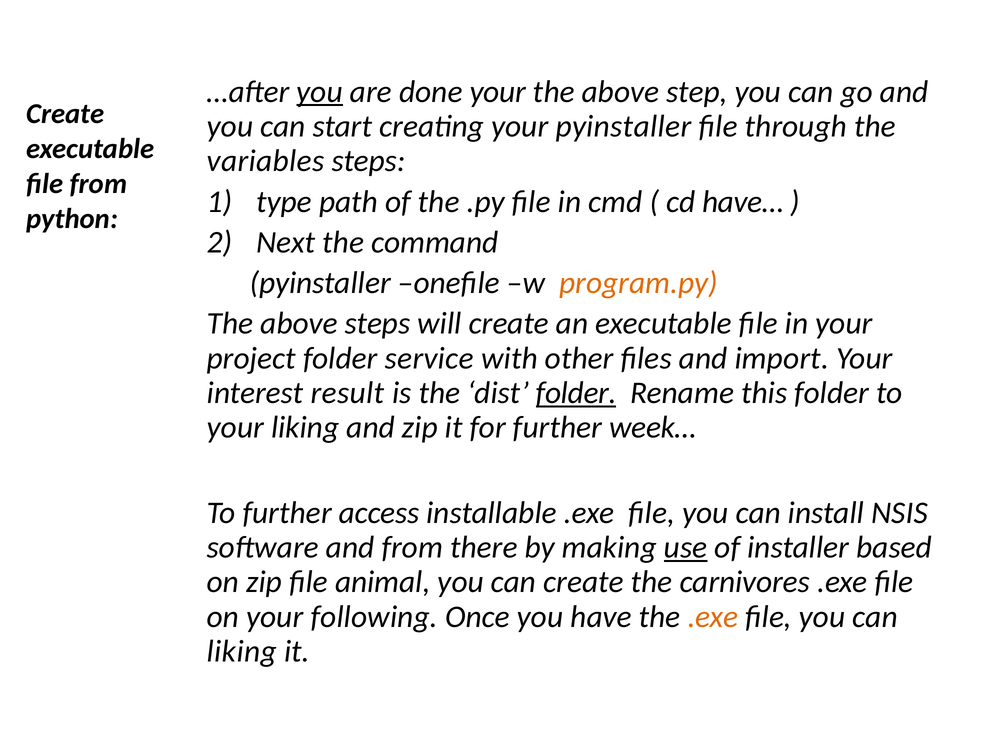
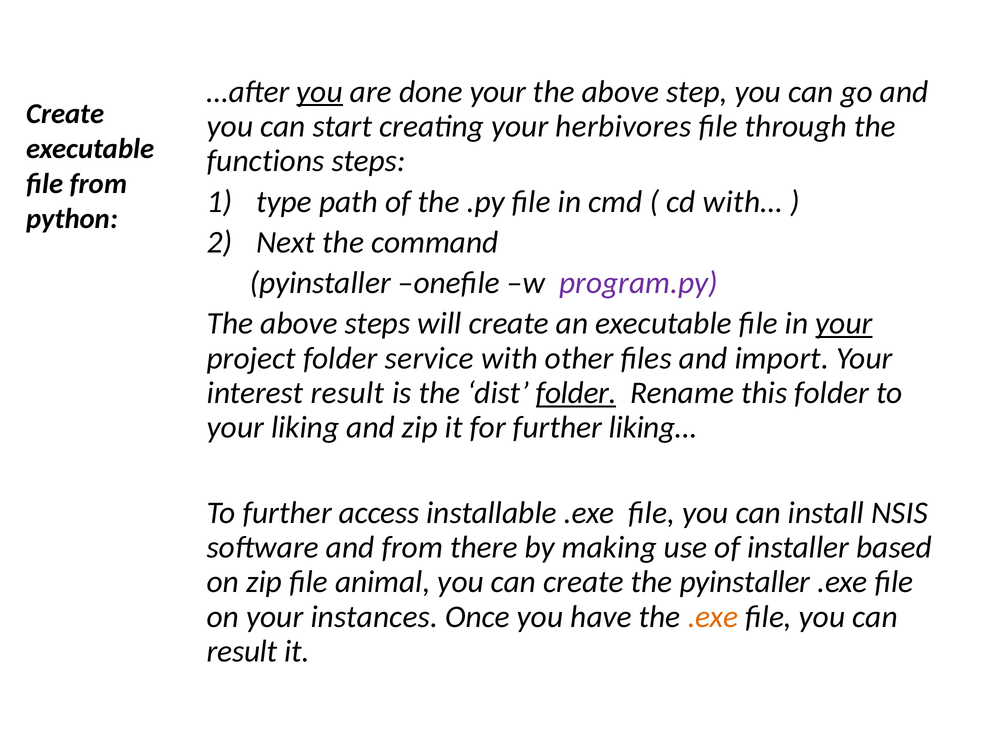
your pyinstaller: pyinstaller -> herbivores (623, 127)
variables: variables -> functions (266, 161)
have…: have… -> with… (743, 202)
program.py colour: orange -> purple (639, 283)
your underline: none -> present (844, 324)
week…: week… -> liking… (653, 428)
use underline: present -> none (686, 548)
the carnivores: carnivores -> pyinstaller (745, 583)
following: following -> instances (374, 617)
liking: liking -> result (242, 652)
